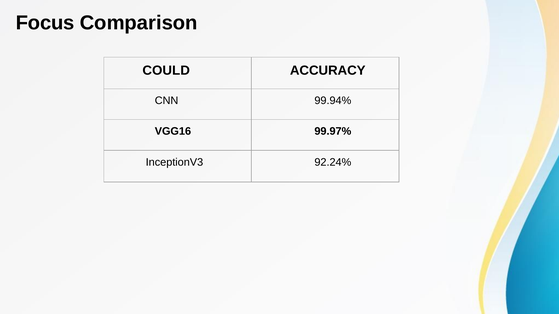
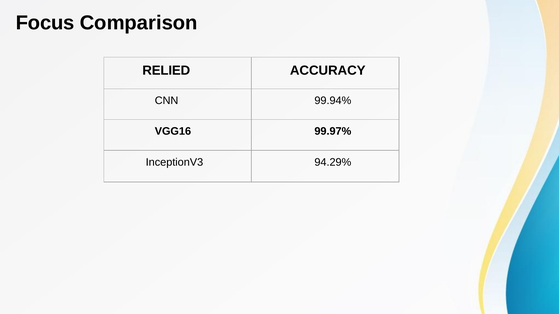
COULD: COULD -> RELIED (166, 70)
92.24%: 92.24% -> 94.29% (333, 162)
